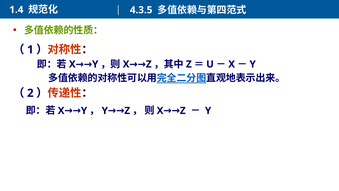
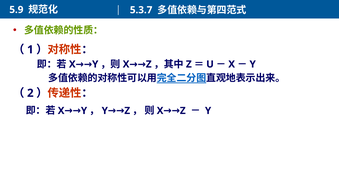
1.4: 1.4 -> 5.9 (16, 10)
4.3.5: 4.3.5 -> 5.3.7 (141, 10)
